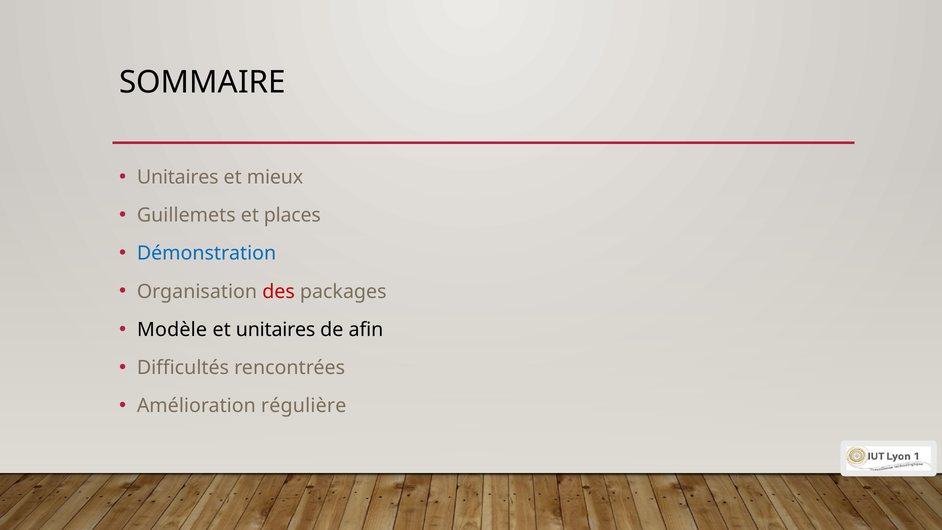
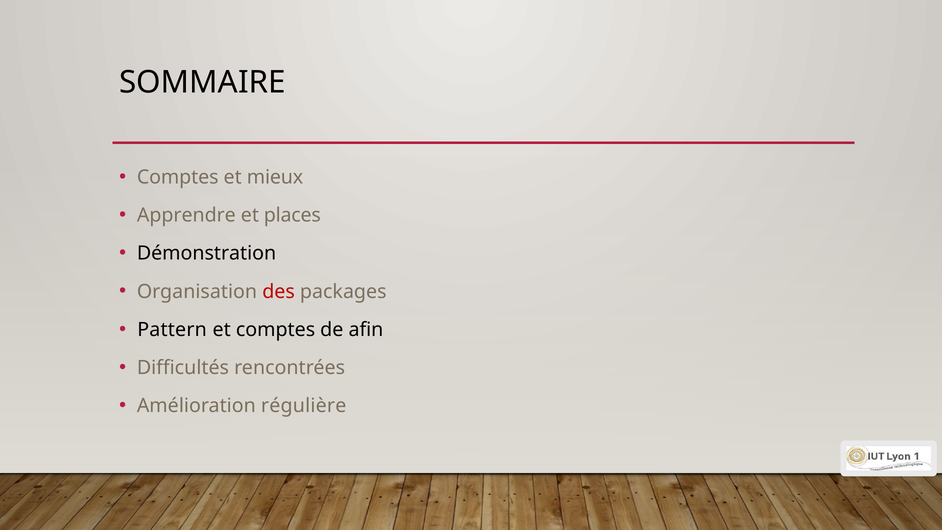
Unitaires: Unitaires -> Comptes (178, 177)
Guillemets: Guillemets -> Apprendre (186, 215)
Démonstration colour: blue -> black (207, 253)
Modèle: Modèle -> Pattern (172, 330)
et unitaires: unitaires -> comptes (276, 330)
